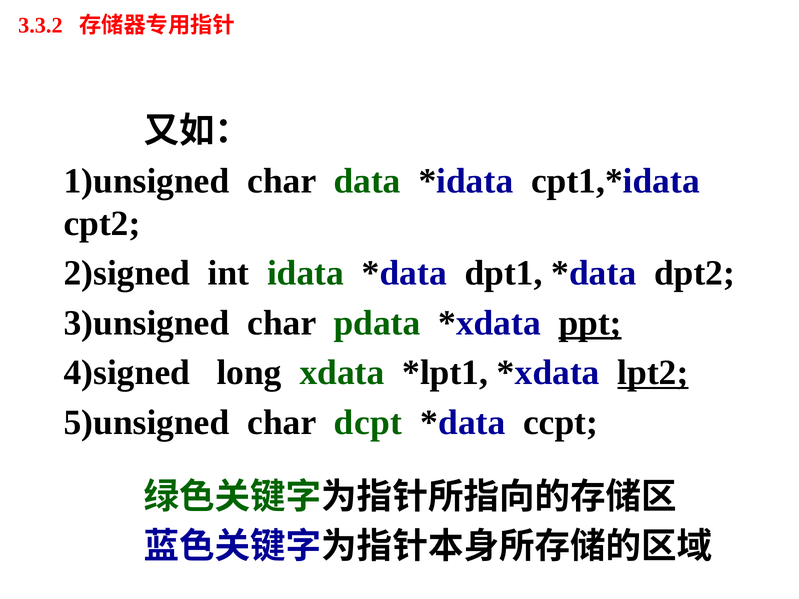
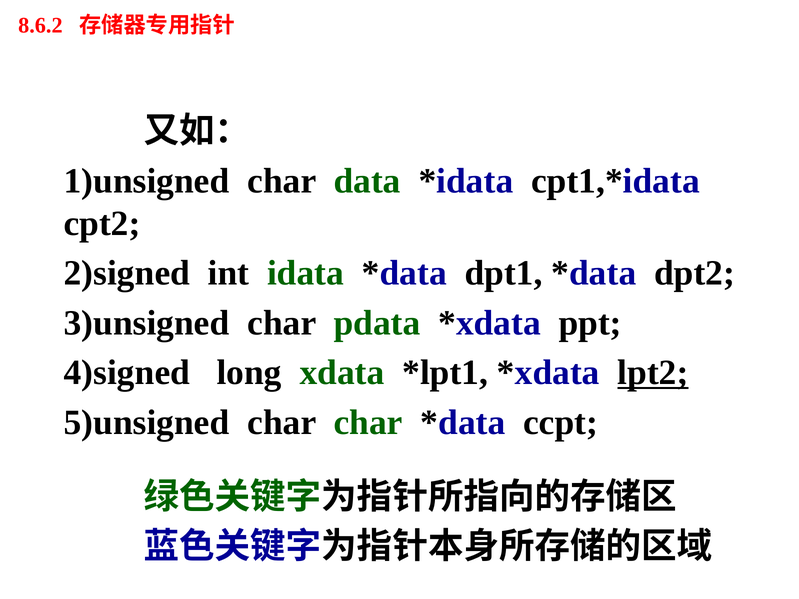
3.3.2: 3.3.2 -> 8.6.2 (40, 25)
ppt underline: present -> none (590, 323)
char dcpt: dcpt -> char (368, 423)
